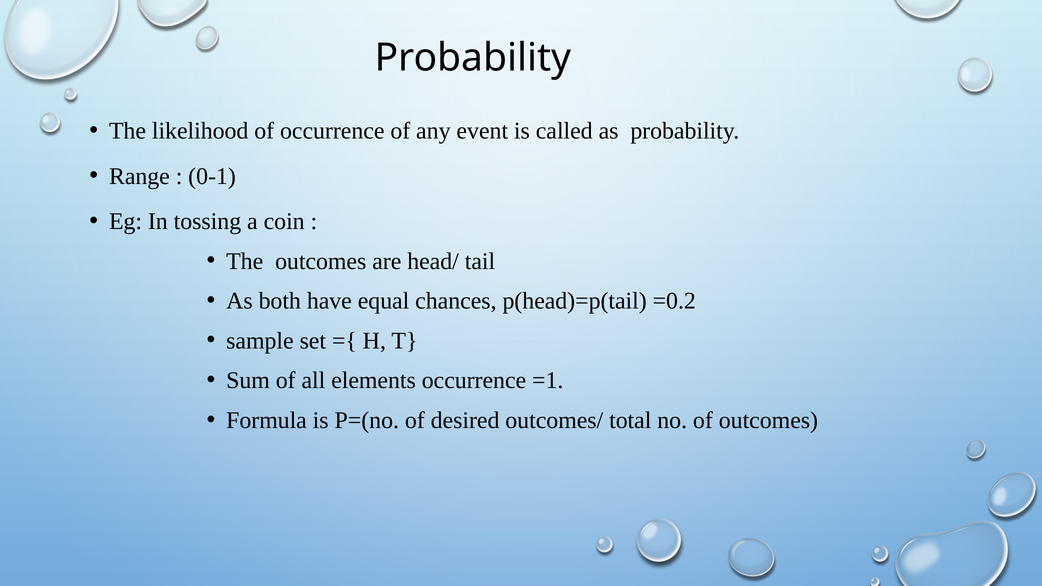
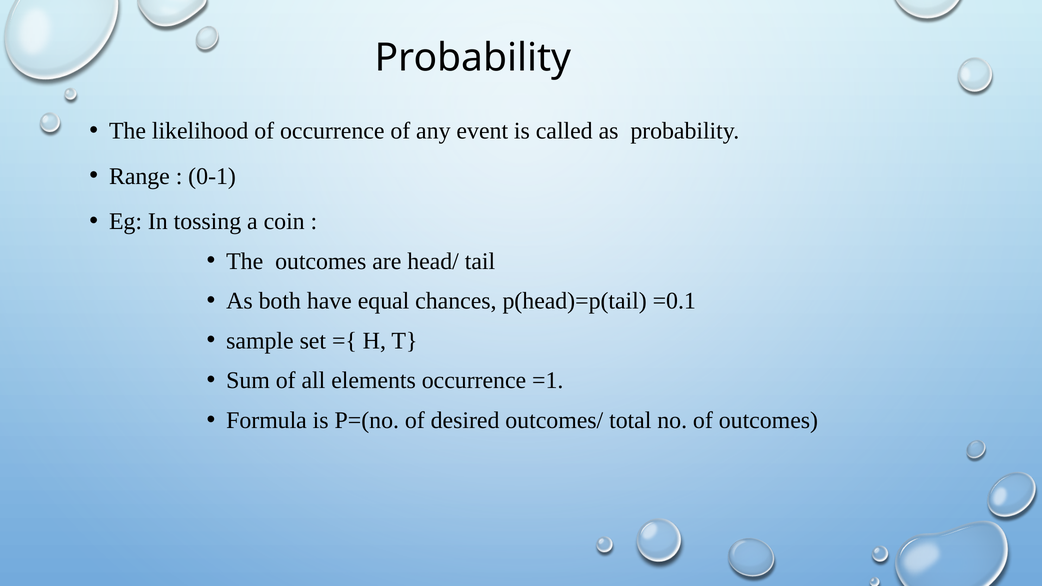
=0.2: =0.2 -> =0.1 (674, 301)
